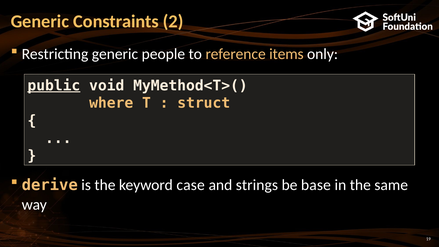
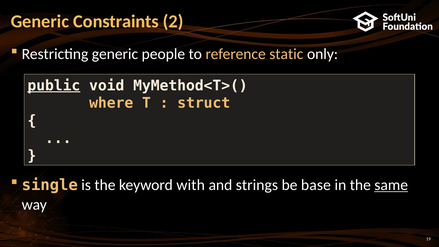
items: items -> static (286, 54)
derive: derive -> single (50, 185)
case: case -> with (191, 185)
same underline: none -> present (391, 185)
